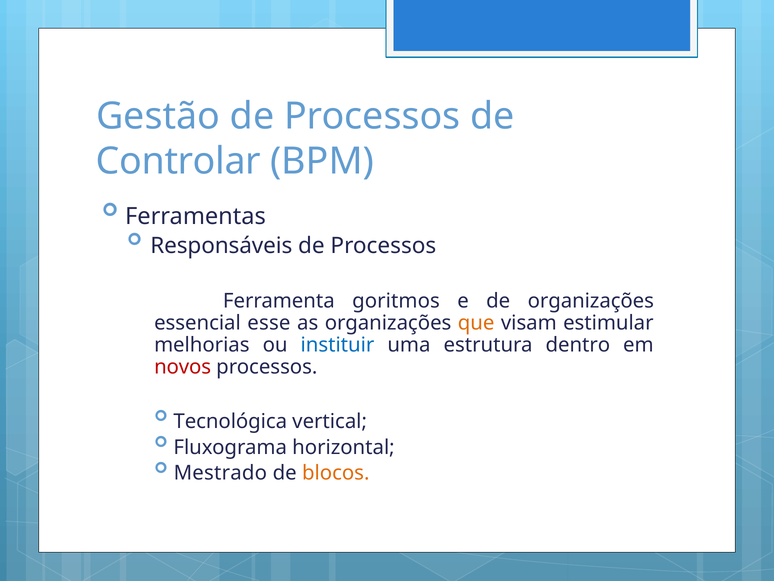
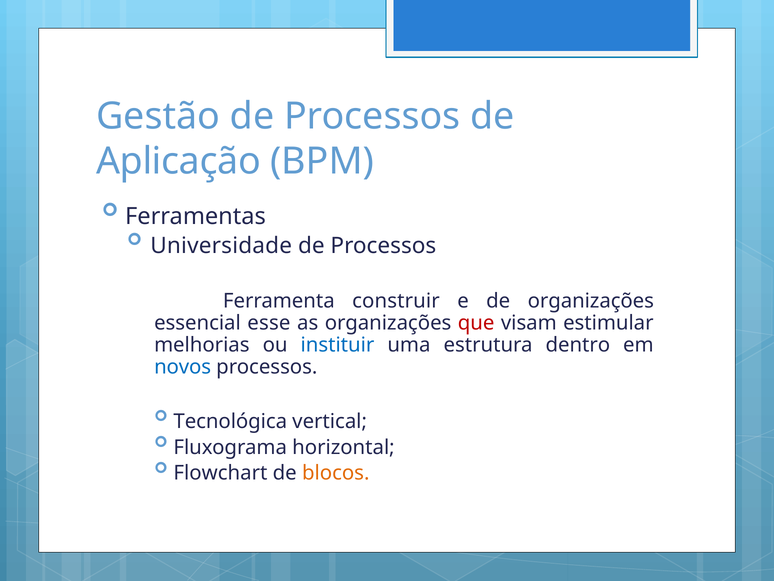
Controlar: Controlar -> Aplicação (178, 161)
Responsáveis: Responsáveis -> Universidade (221, 245)
goritmos: goritmos -> construir (396, 301)
que colour: orange -> red (476, 323)
novos colour: red -> blue (183, 367)
Mestrado: Mestrado -> Flowchart (220, 473)
